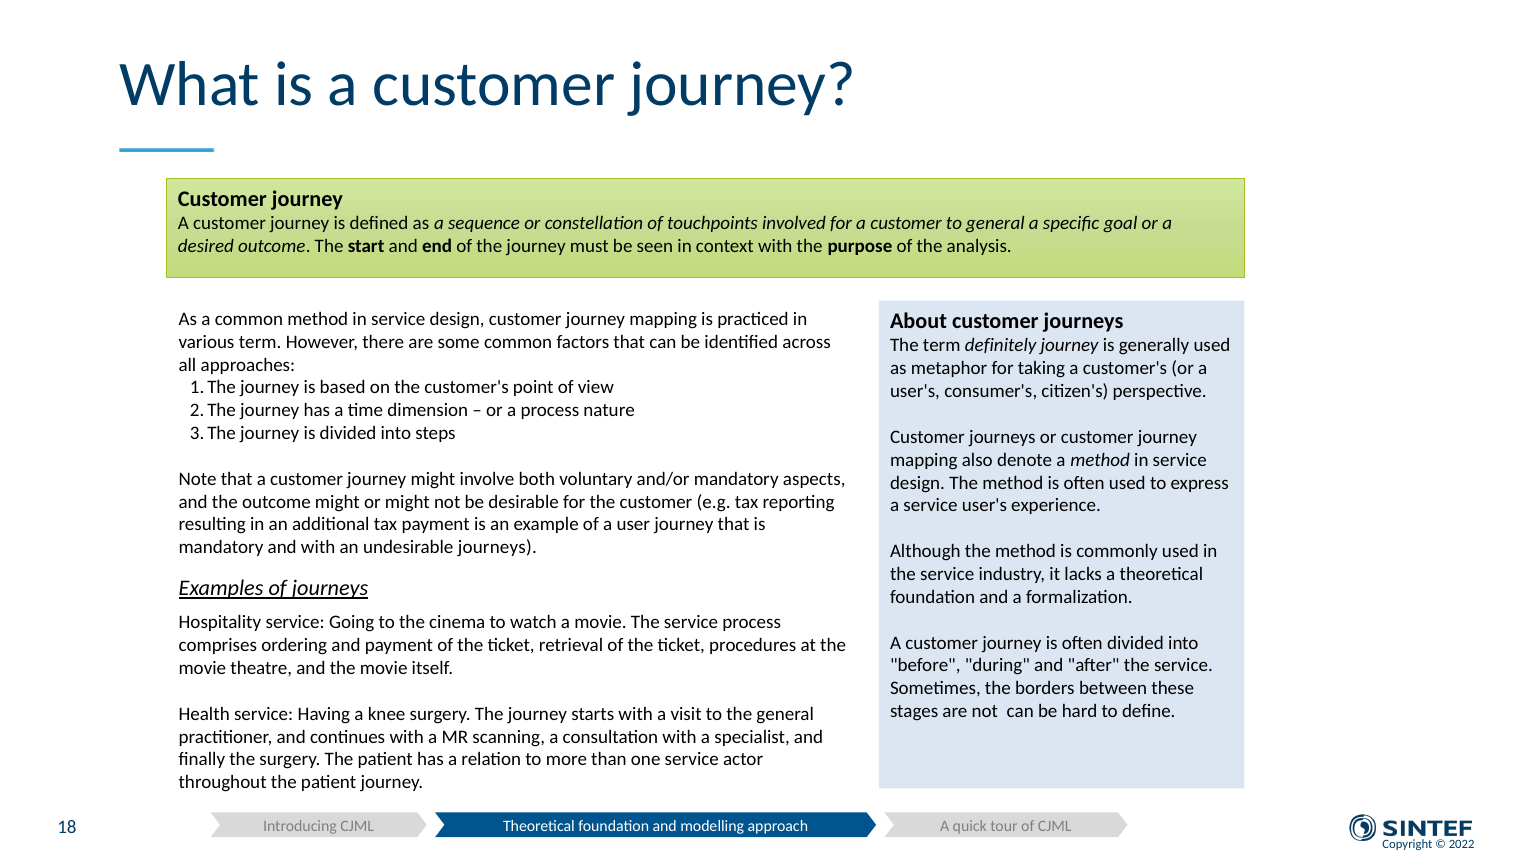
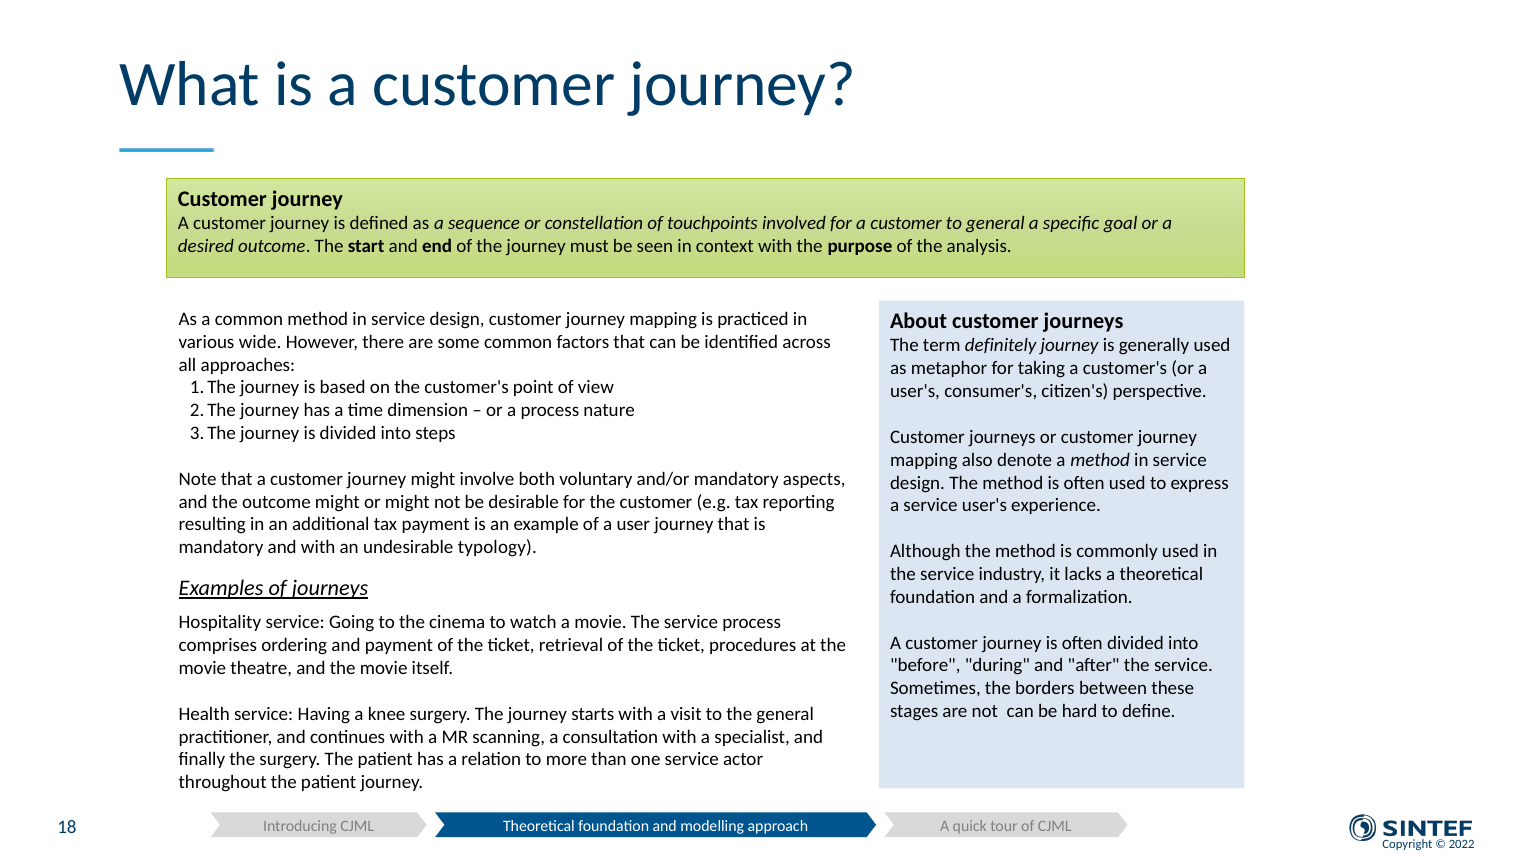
various term: term -> wide (260, 342)
undesirable journeys: journeys -> typology (497, 548)
